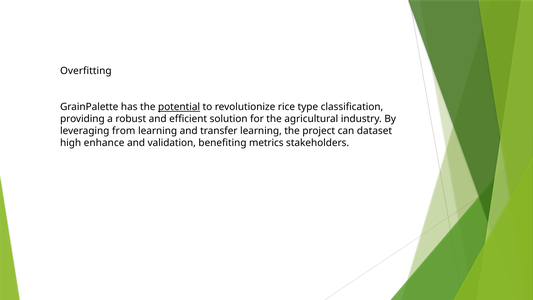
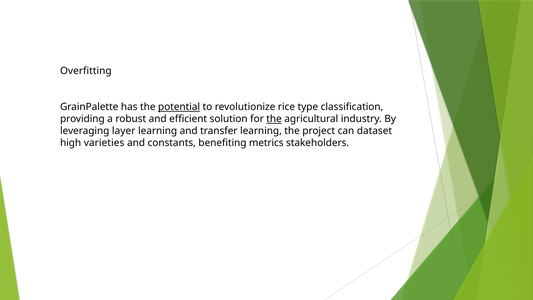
the underline: none -> present (274, 119)
from: from -> layer (124, 131)
enhance: enhance -> varieties (104, 143)
validation: validation -> constants (172, 143)
